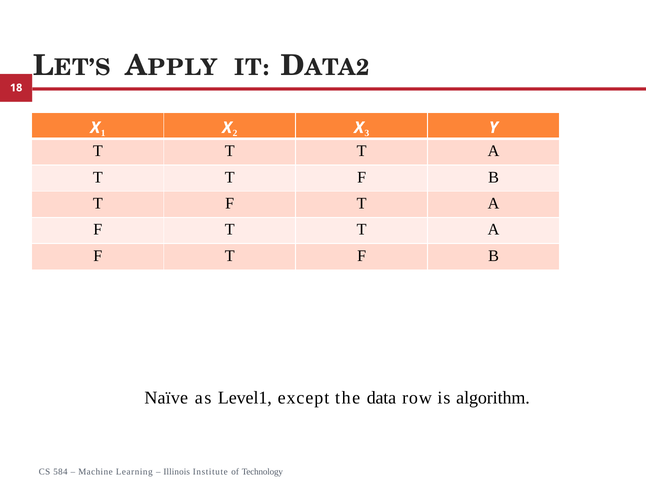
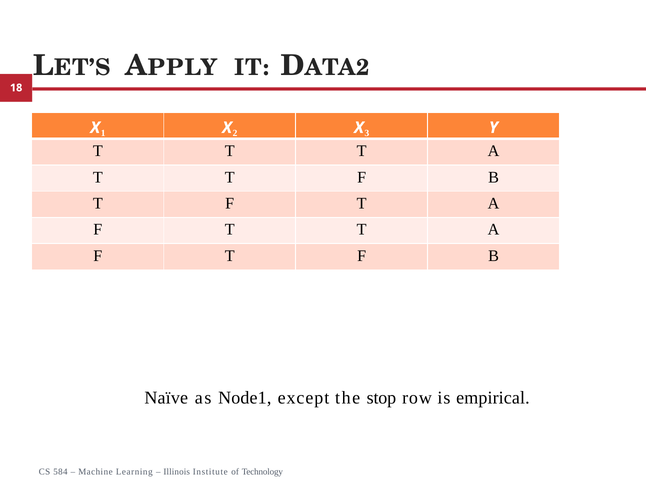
Level1: Level1 -> Node1 (245, 397)
data: data -> stop (381, 397)
algorithm: algorithm -> empirical (493, 397)
